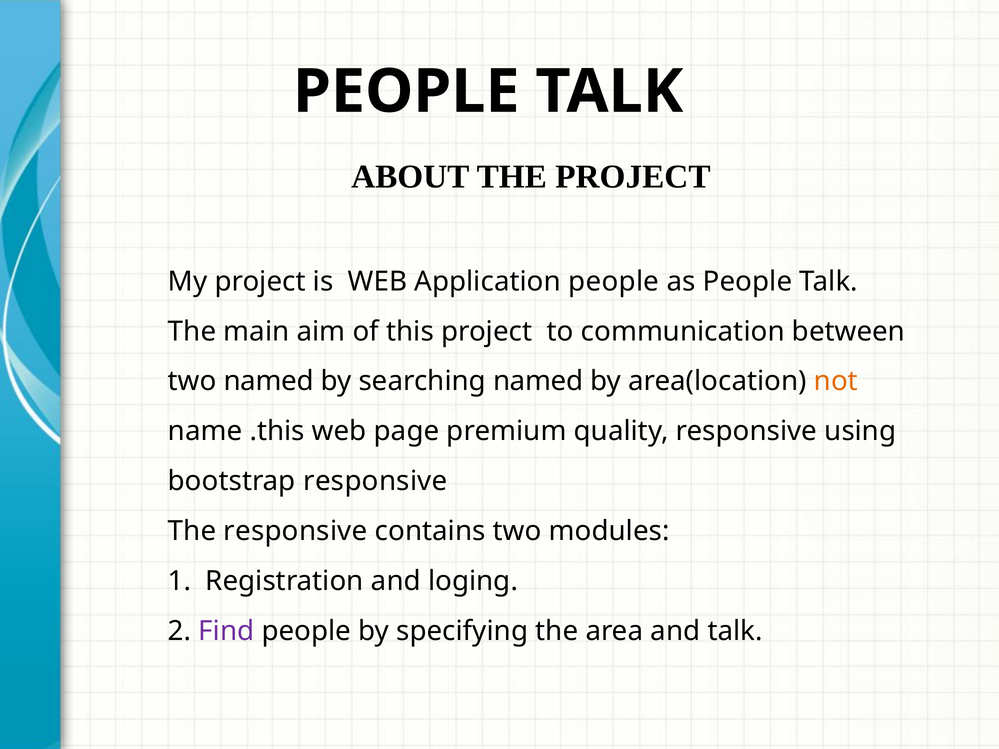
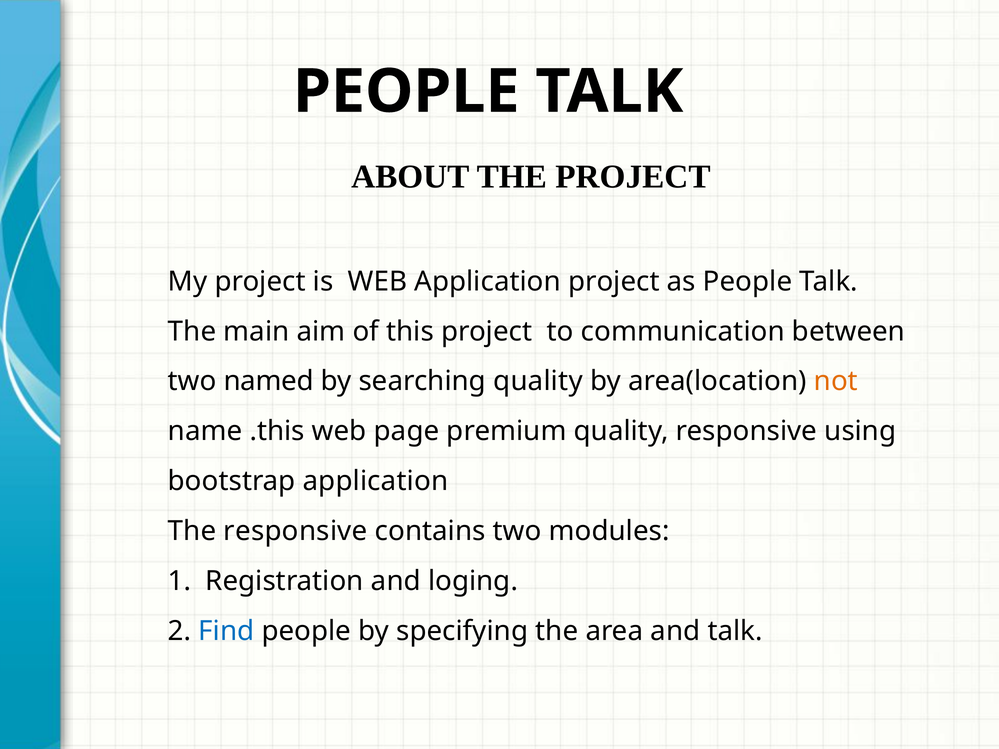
Application people: people -> project (614, 282)
searching named: named -> quality (538, 381)
bootstrap responsive: responsive -> application (375, 481)
Find colour: purple -> blue (226, 631)
